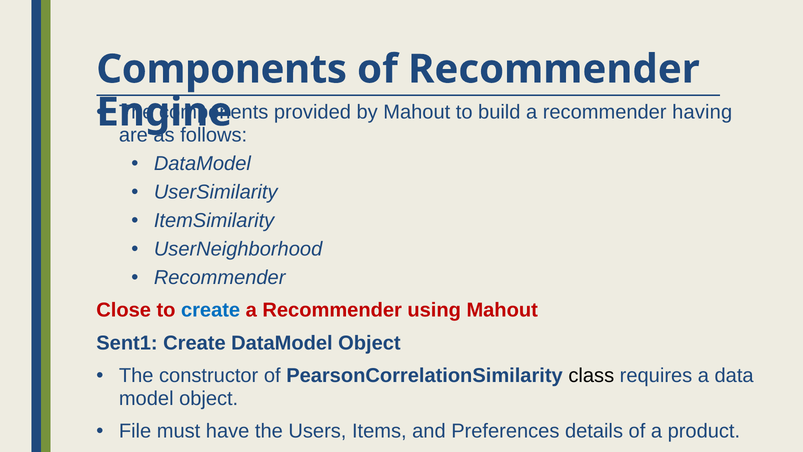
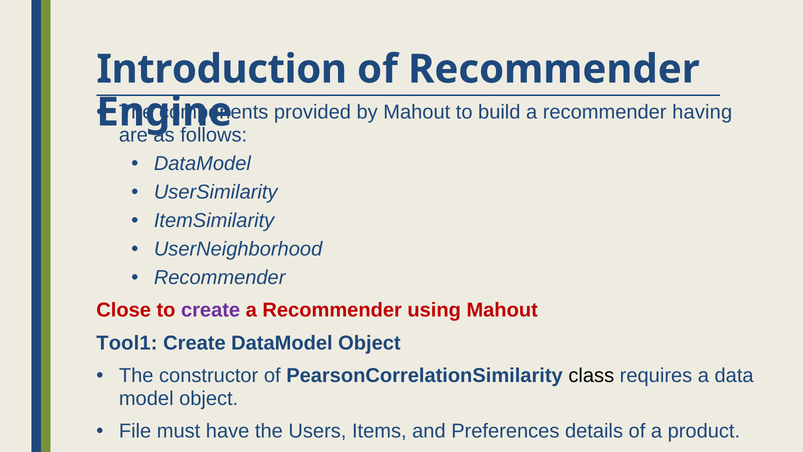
Components: Components -> Introduction (222, 69)
create colour: blue -> purple (211, 310)
Sent1: Sent1 -> Tool1 (127, 343)
